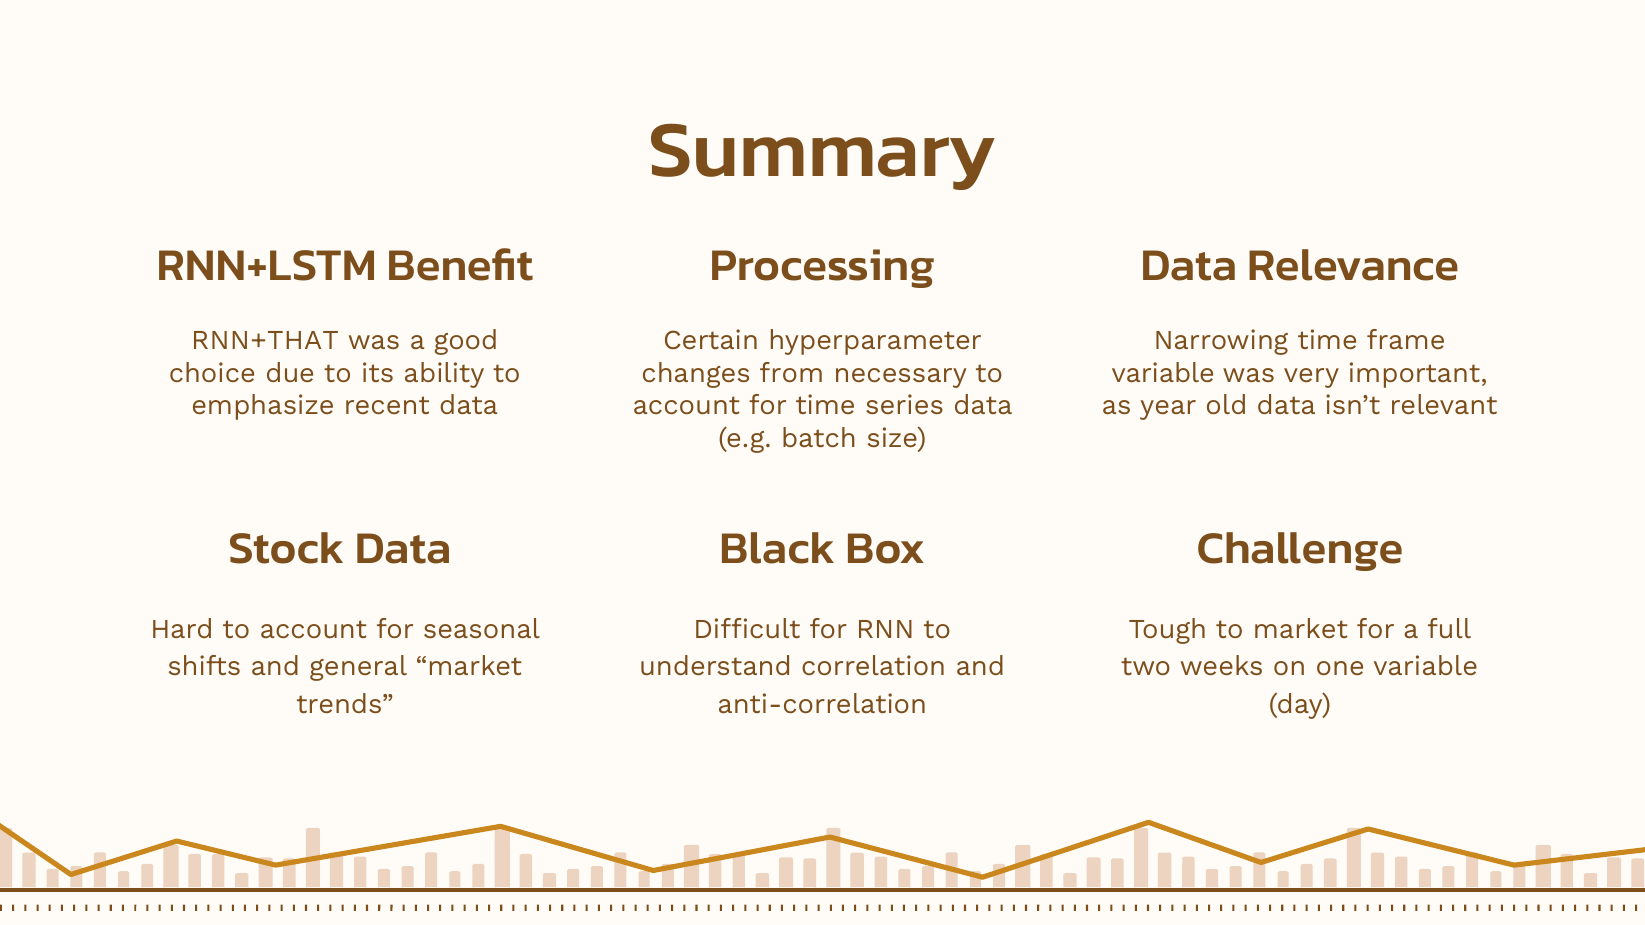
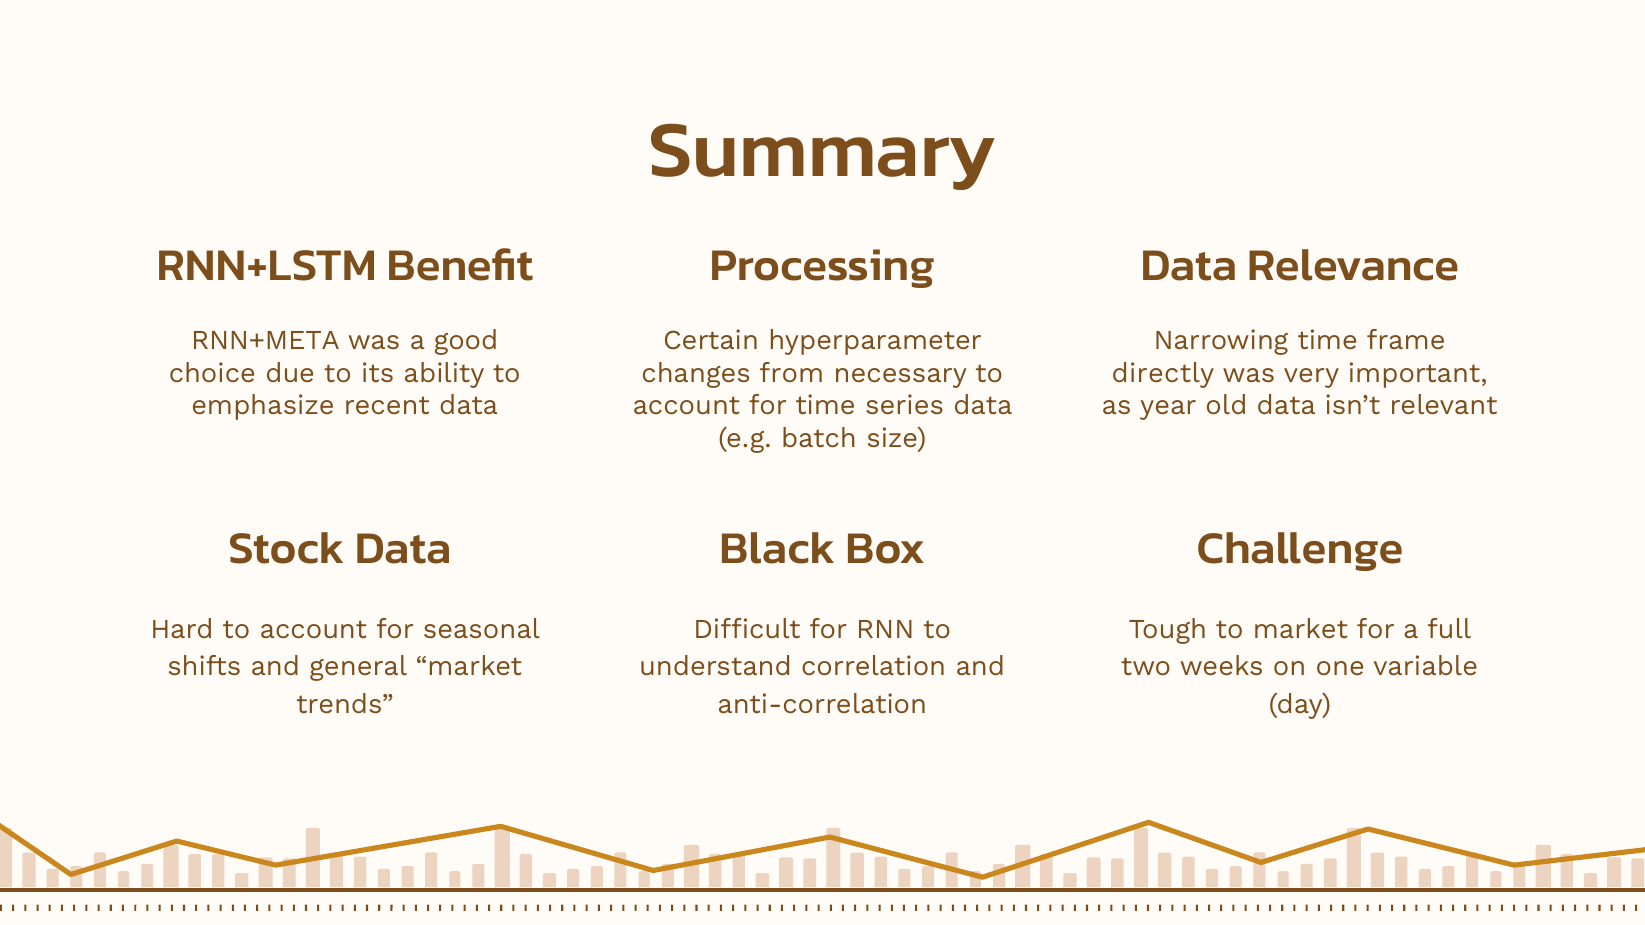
RNN+THAT: RNN+THAT -> RNN+META (265, 340)
variable: variable -> directly (1163, 373)
